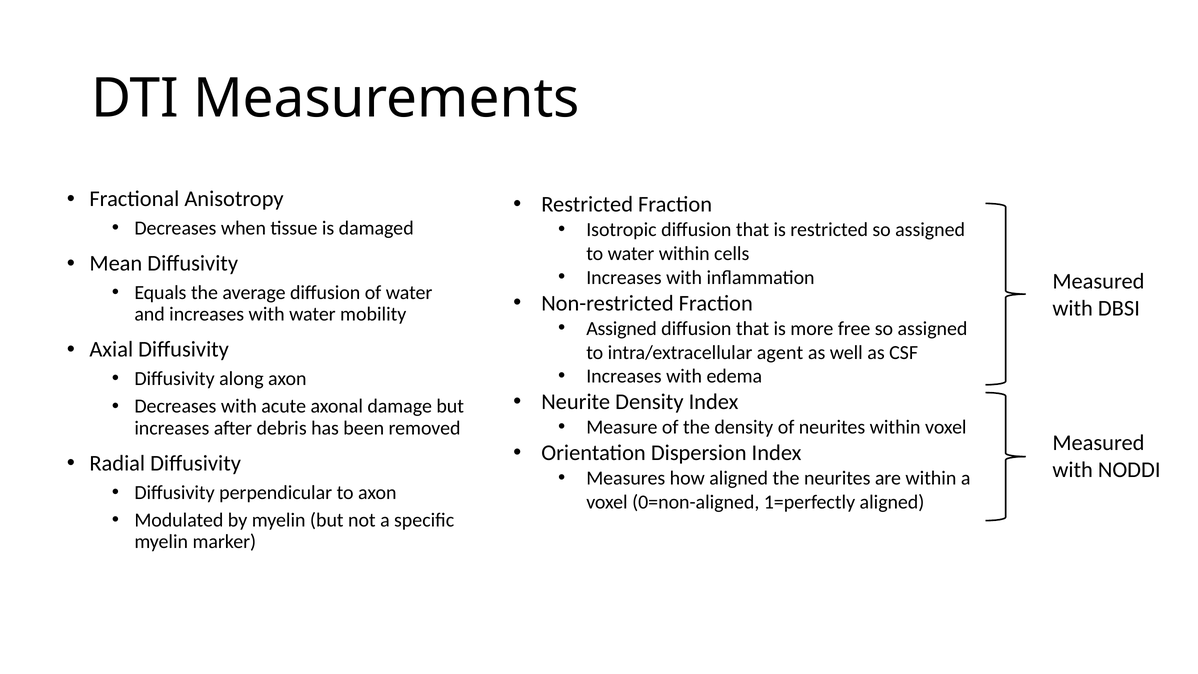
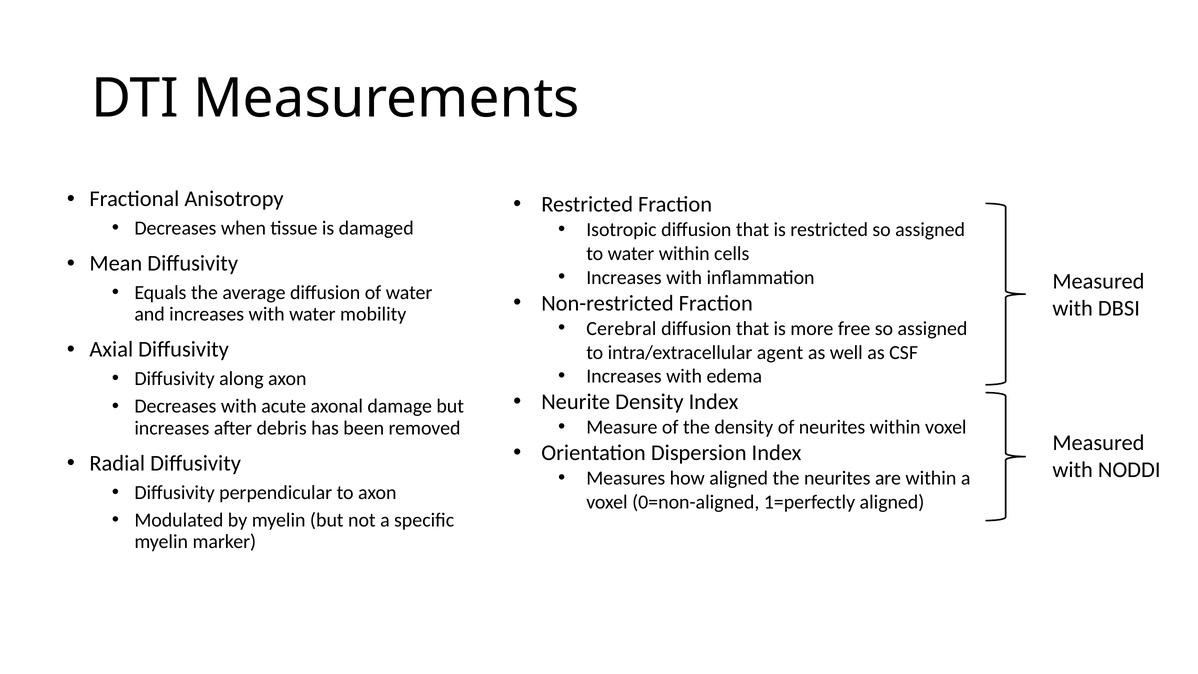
Assigned: Assigned -> Cerebral (621, 328)
